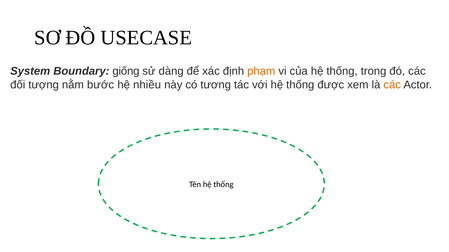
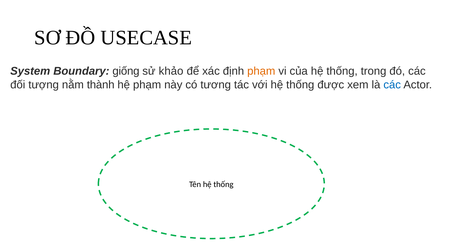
dàng: dàng -> khảo (171, 71)
bước: bước -> thành (101, 85)
hệ nhiều: nhiều -> phạm (147, 85)
các colour: orange -> blue (392, 85)
